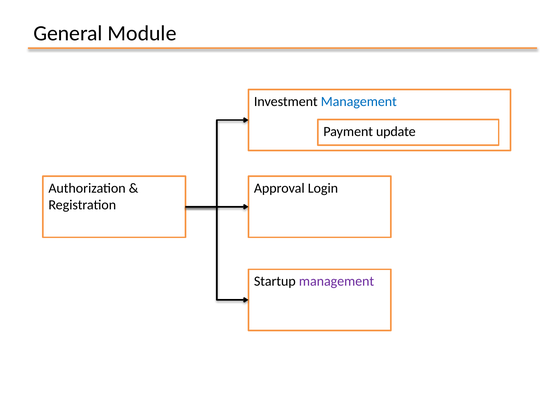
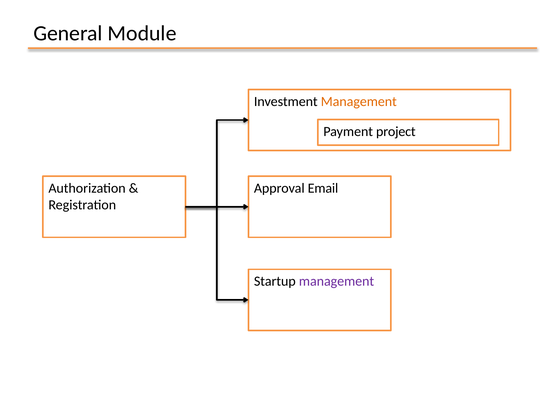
Management colour: blue -> orange (359, 102)
update: update -> project (396, 132)
Login: Login -> Email (323, 188)
